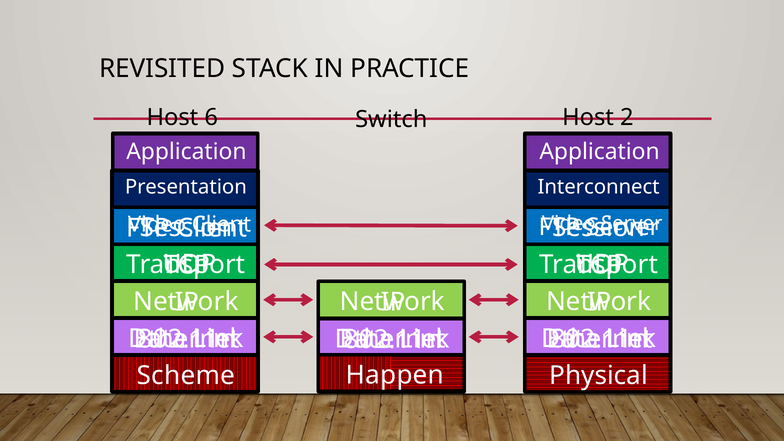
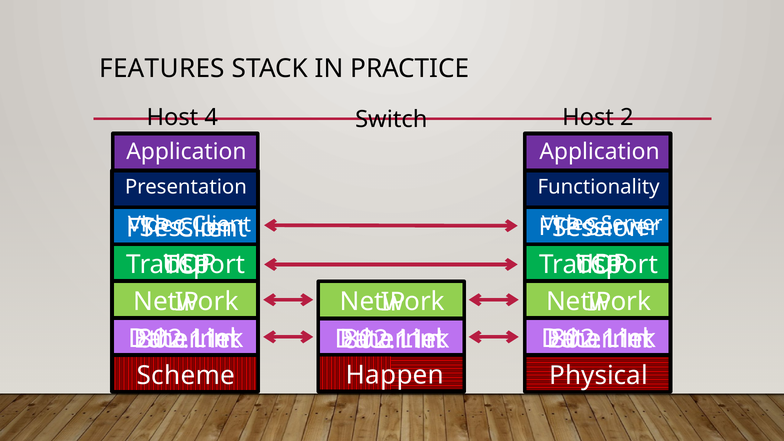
REVISITED: REVISITED -> FEATURES (162, 69)
6: 6 -> 4 (211, 117)
Interconnect: Interconnect -> Functionality (599, 187)
